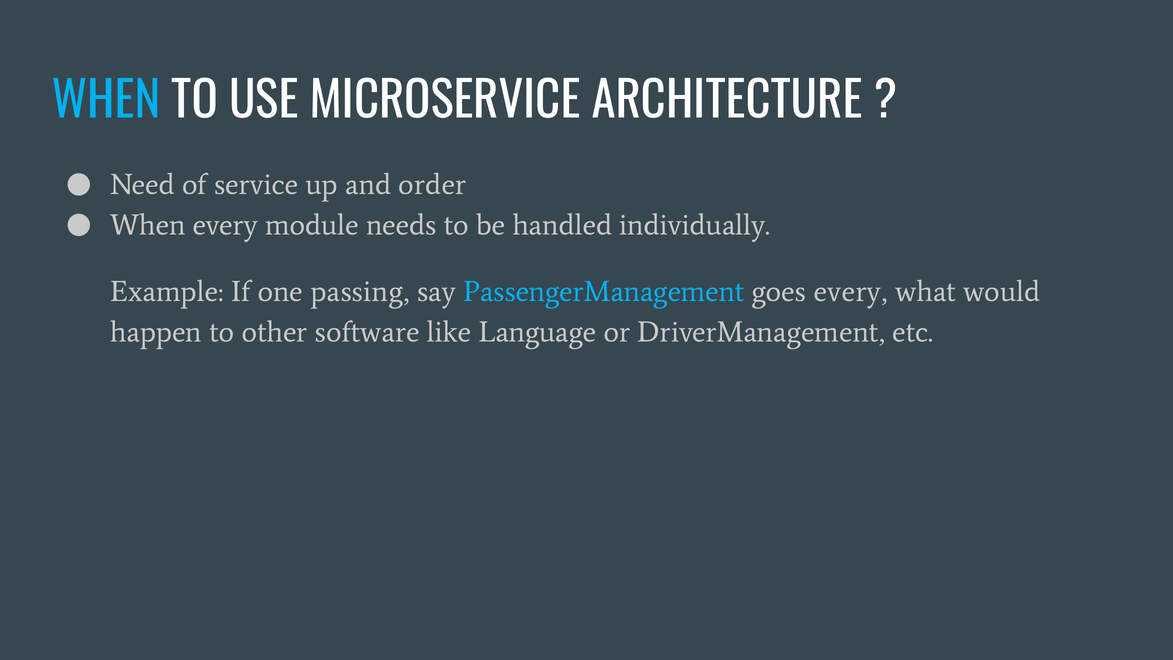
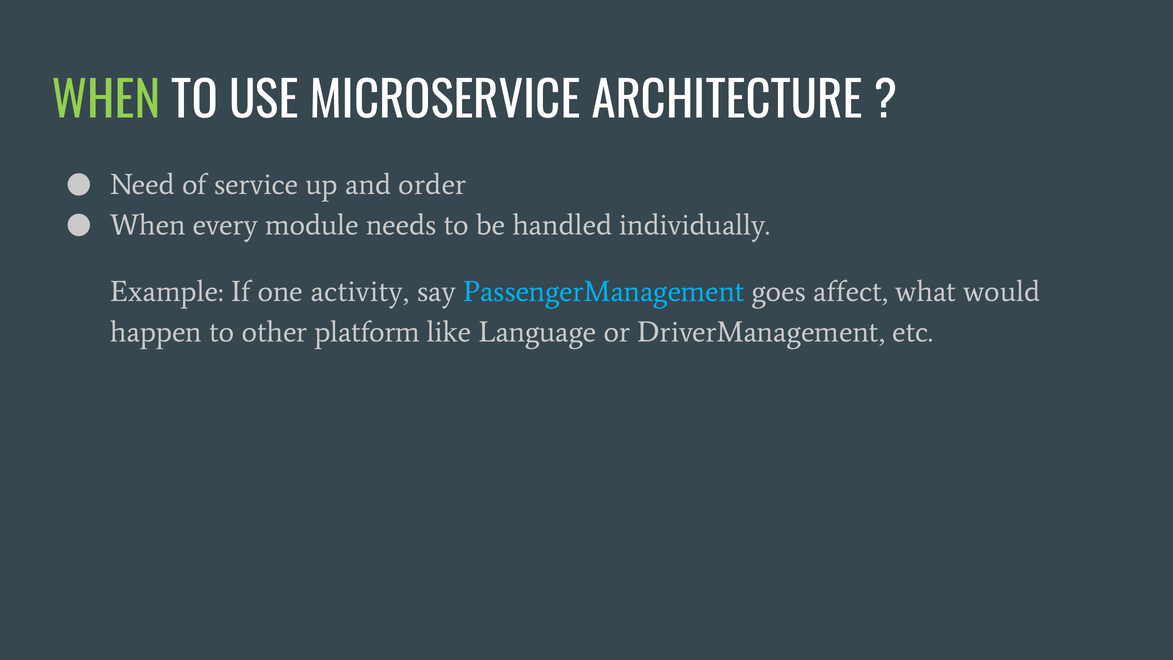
WHEN colour: light blue -> light green (106, 102)
passing: passing -> activity (360, 291)
goes every: every -> affect (851, 291)
software: software -> platform (367, 332)
